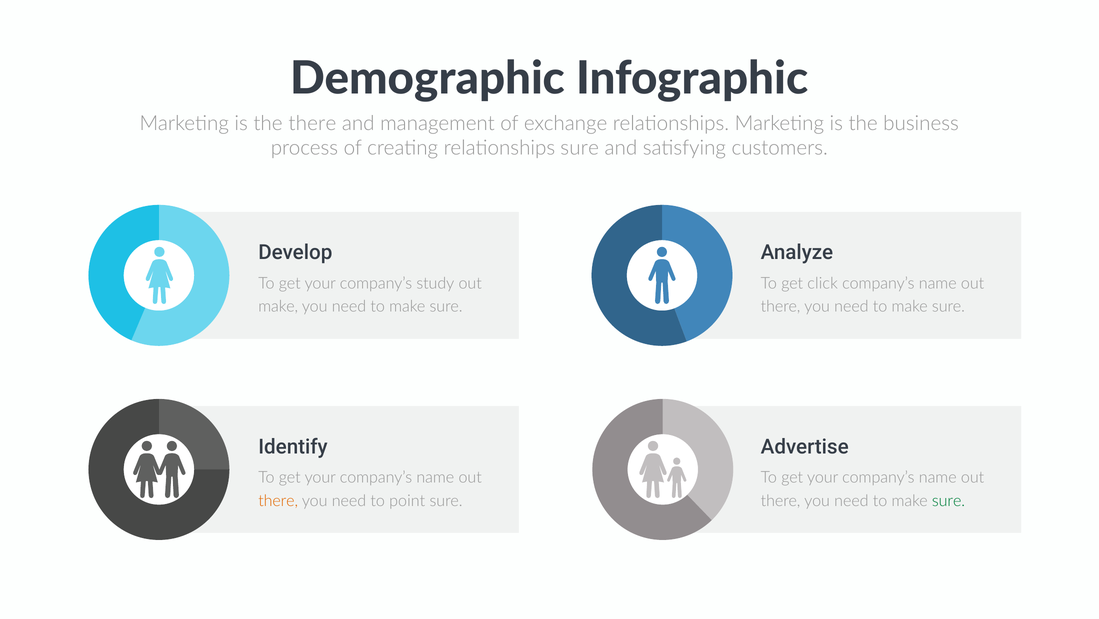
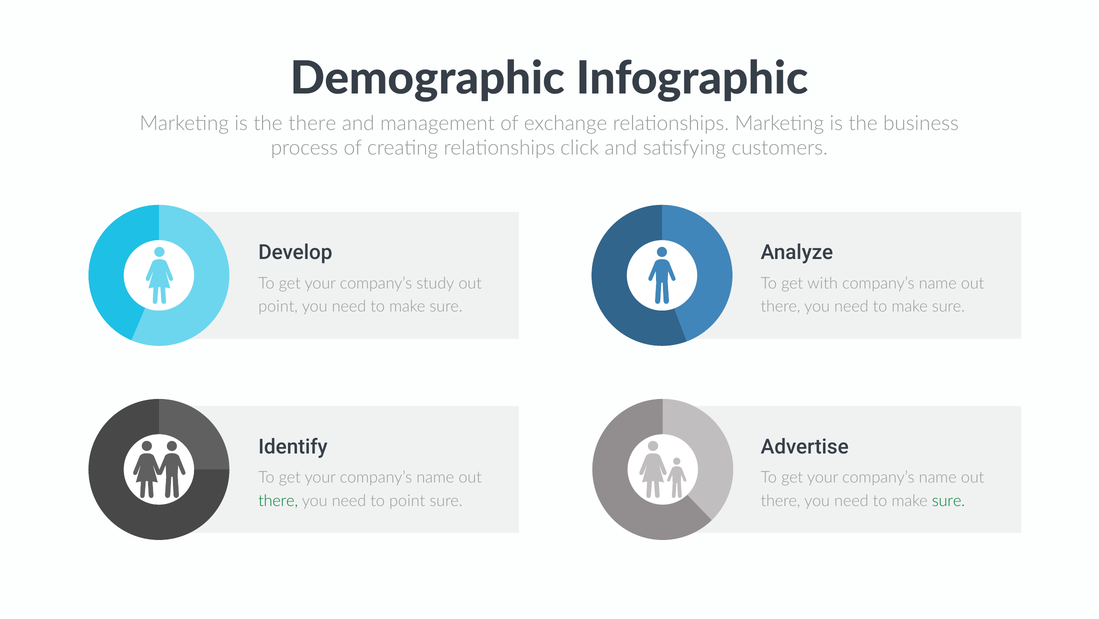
relationships sure: sure -> click (580, 148)
click: click -> with (823, 283)
make: make -> point (278, 306)
there colour: orange -> green (278, 500)
